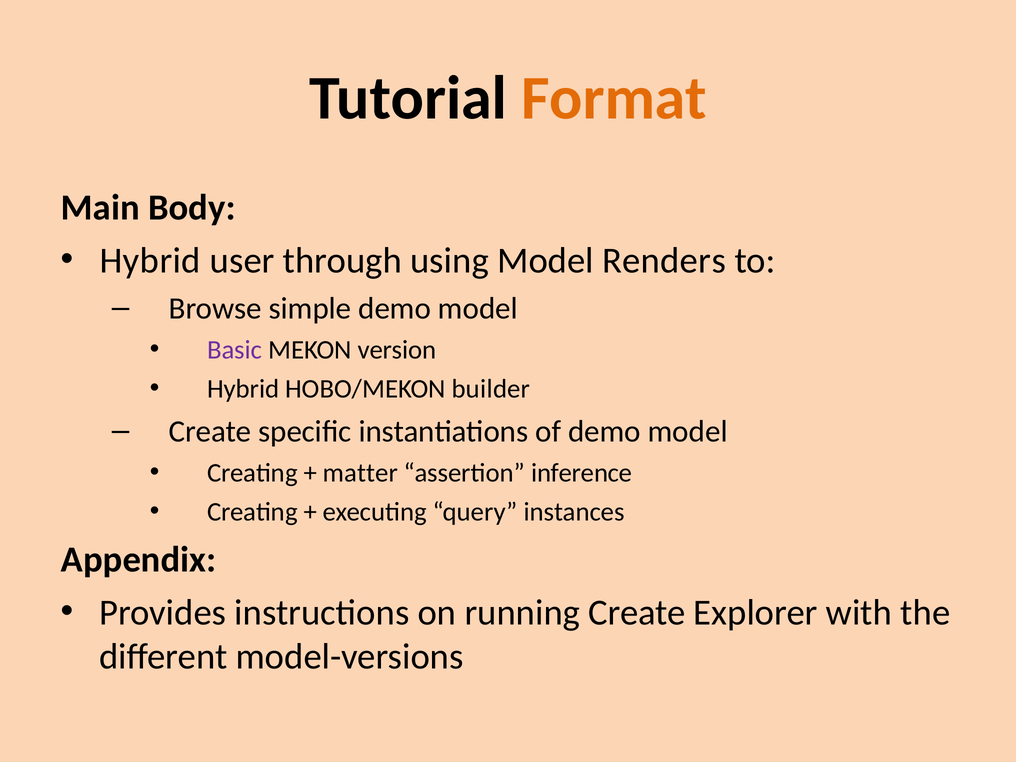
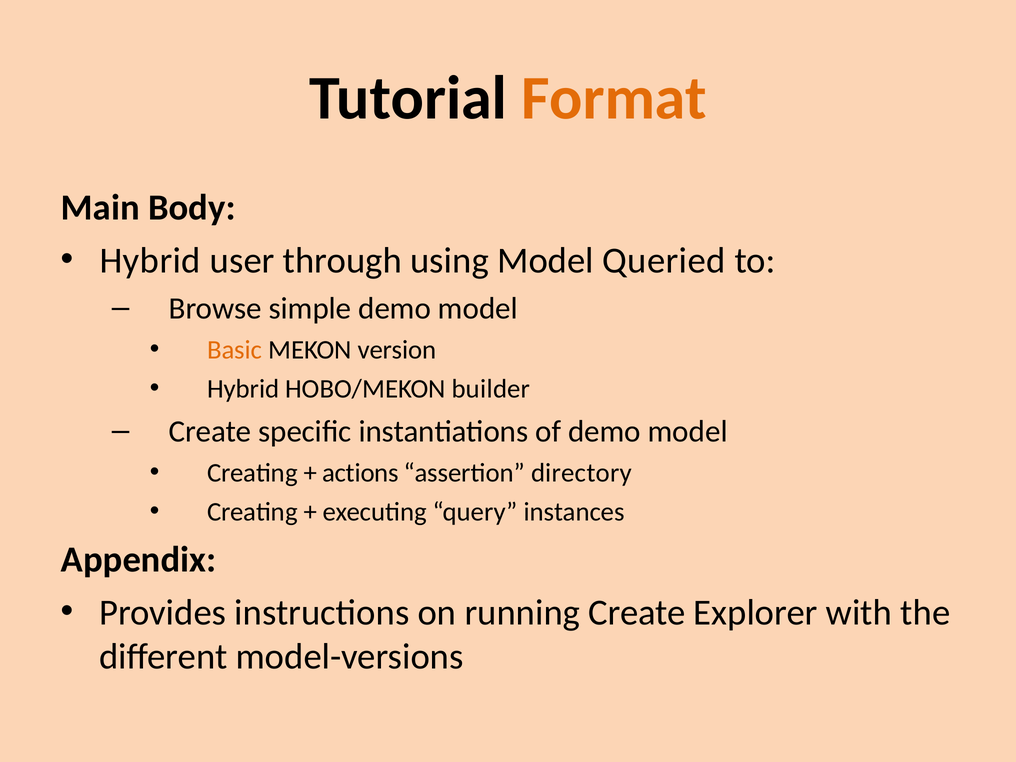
Renders: Renders -> Queried (664, 260)
Basic colour: purple -> orange (235, 350)
matter: matter -> actions (361, 473)
inference: inference -> directory (581, 473)
